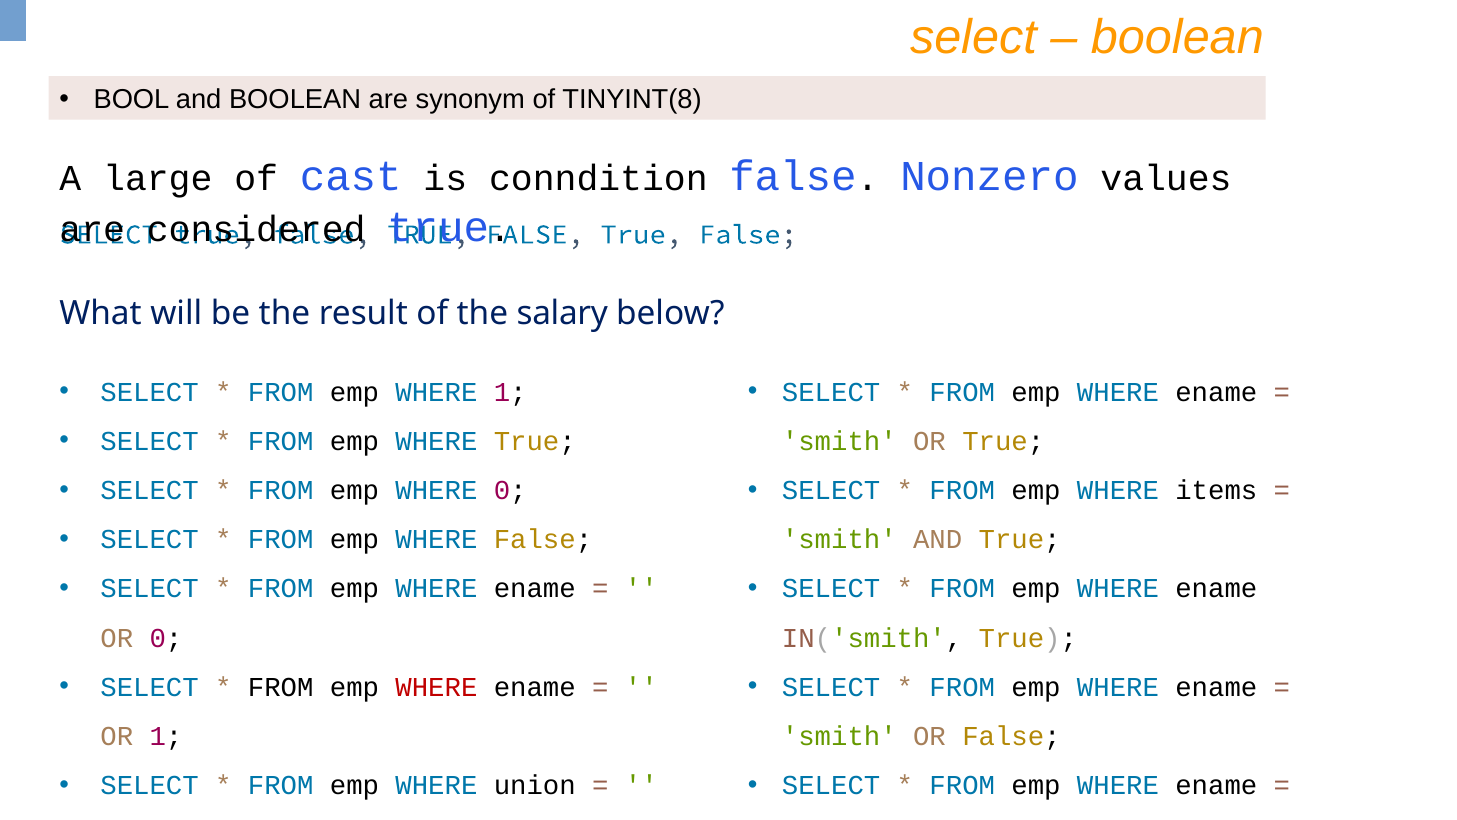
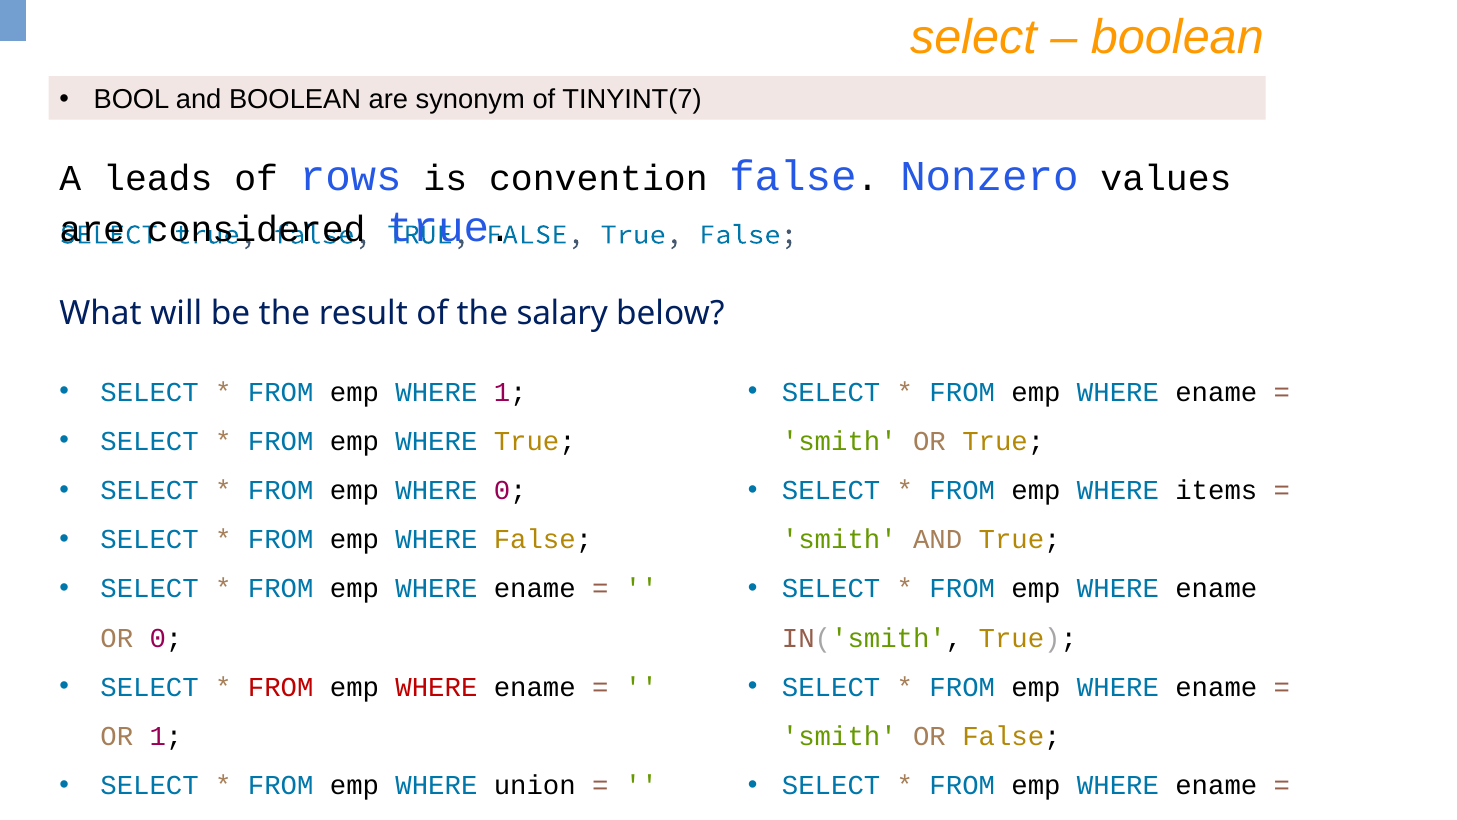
TINYINT(8: TINYINT(8 -> TINYINT(7 (632, 100)
large: large -> leads (158, 178)
cast: cast -> rows (351, 176)
conndition: conndition -> convention (598, 178)
FROM colour: black -> red (281, 687)
